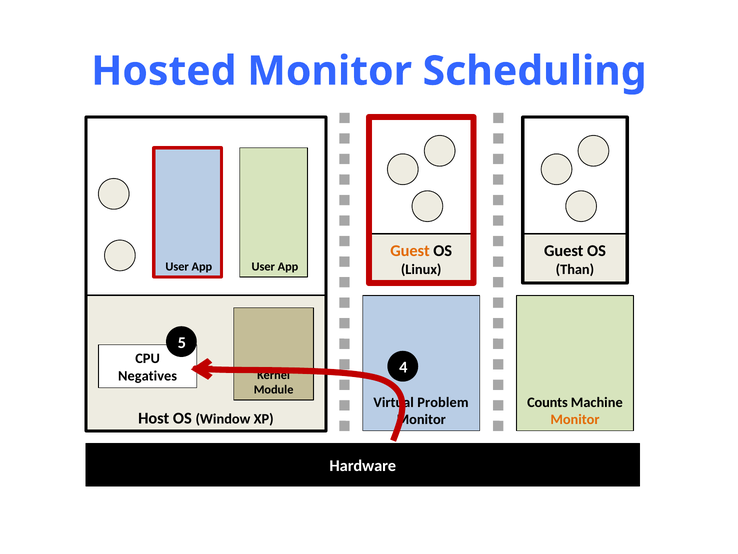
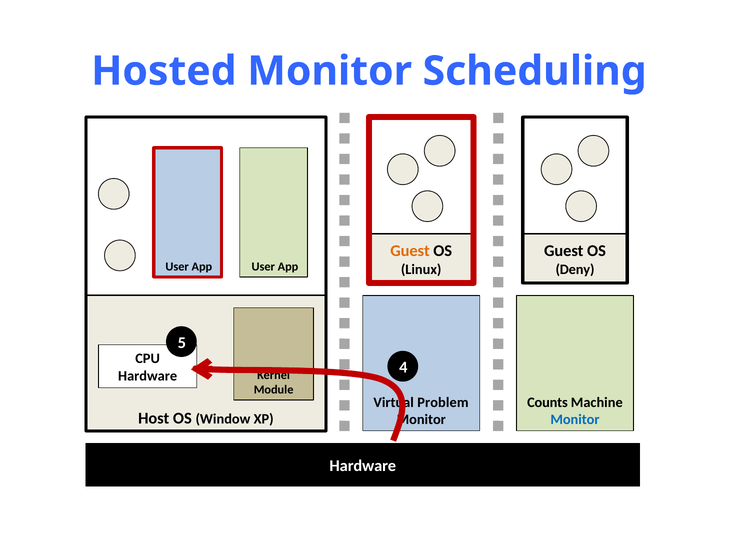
Than: Than -> Deny (575, 269)
Negatives: Negatives -> Hardware (148, 376)
Monitor colour: orange -> blue (575, 419)
